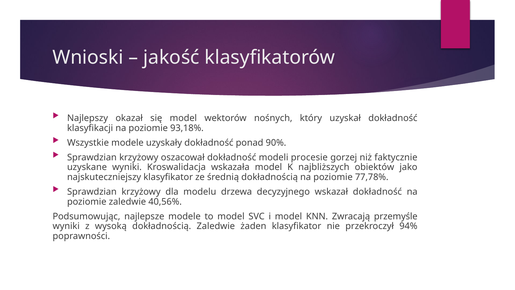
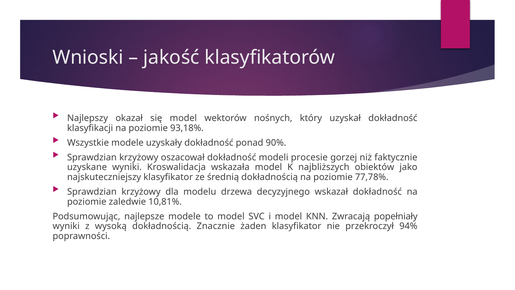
40,56%: 40,56% -> 10,81% (165, 201)
przemyśle: przemyśle -> popełniały (396, 216)
dokładnością Zaledwie: Zaledwie -> Znacznie (216, 226)
